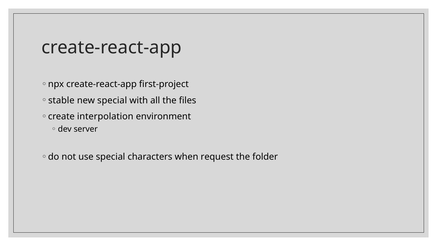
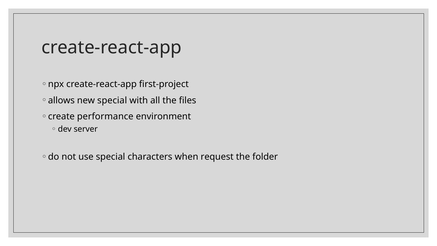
stable: stable -> allows (61, 100)
interpolation: interpolation -> performance (105, 116)
